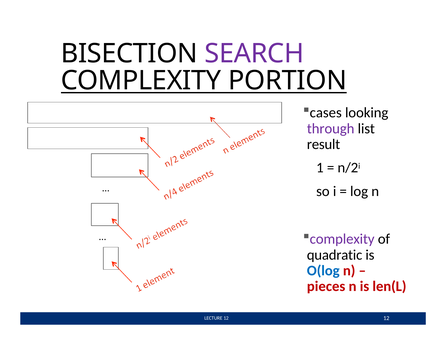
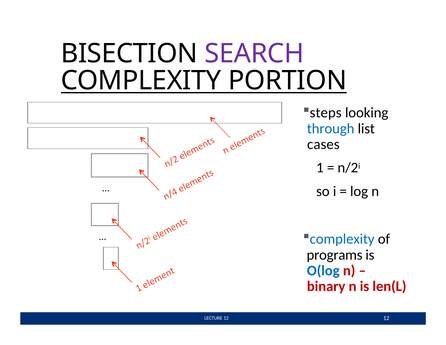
cases: cases -> steps (326, 113)
through colour: purple -> blue (331, 128)
result: result -> cases (323, 144)
complexity colour: purple -> blue (342, 239)
quadratic: quadratic -> programs (335, 255)
pieces: pieces -> binary (326, 286)
